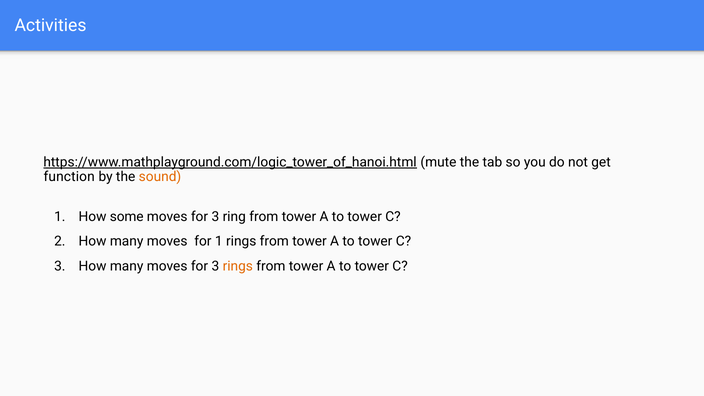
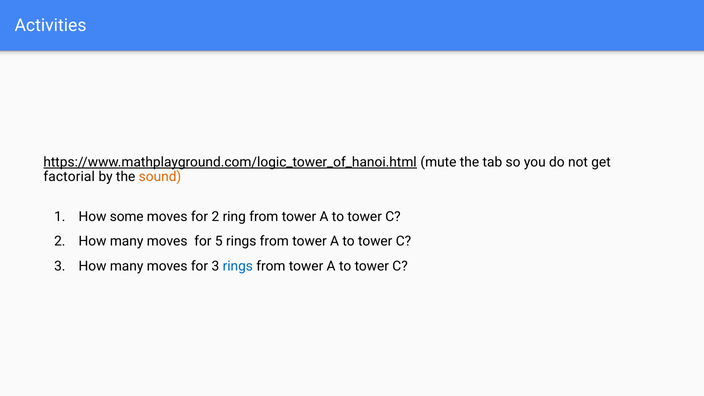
function: function -> factorial (69, 177)
3: 3 -> 2 (215, 217)
for 1: 1 -> 5 (219, 241)
rings colour: orange -> blue (238, 266)
